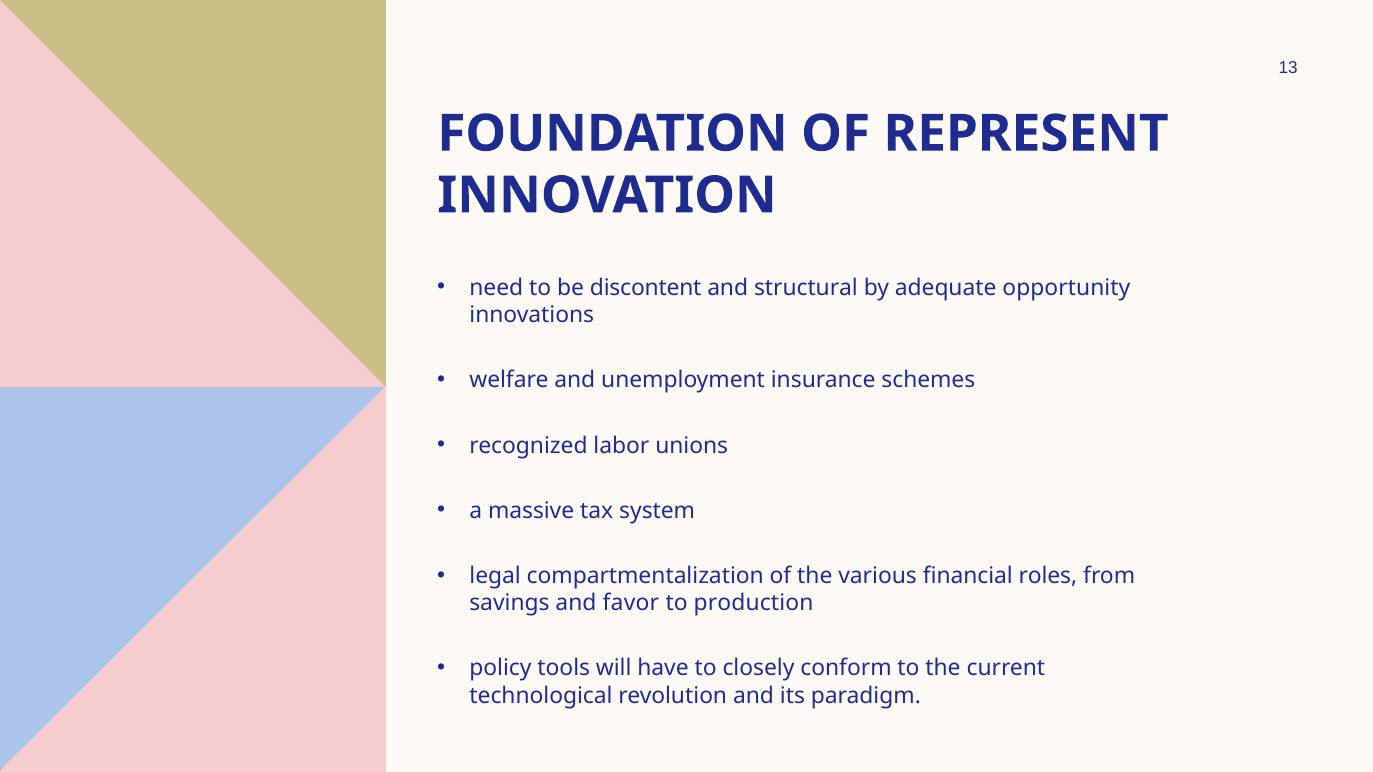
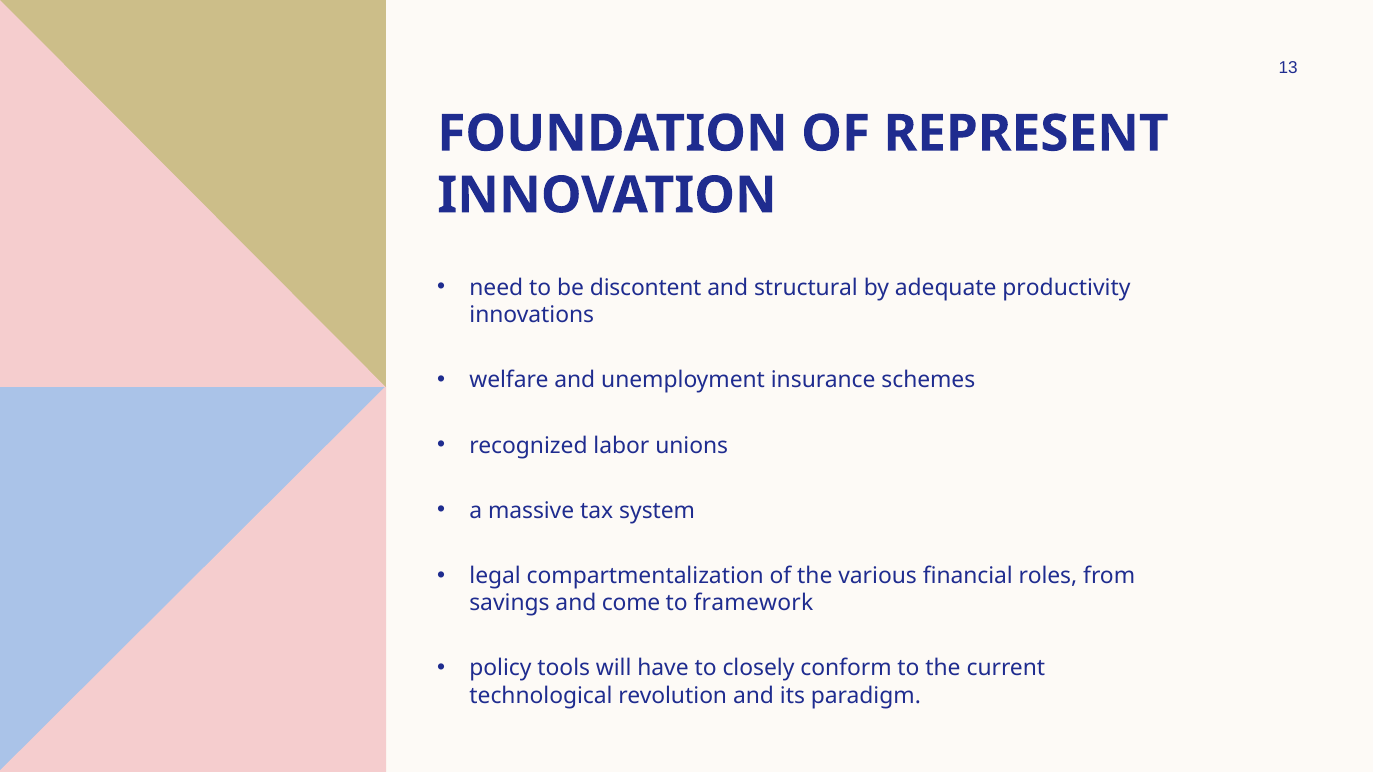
opportunity: opportunity -> productivity (1066, 288)
favor: favor -> come (631, 603)
production: production -> framework (753, 603)
